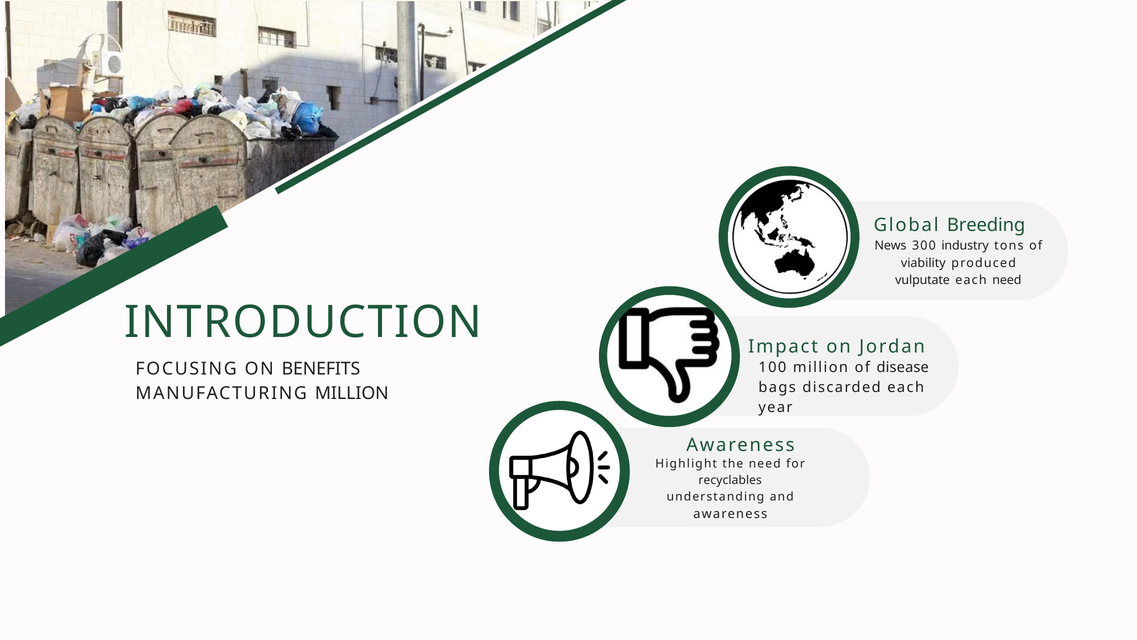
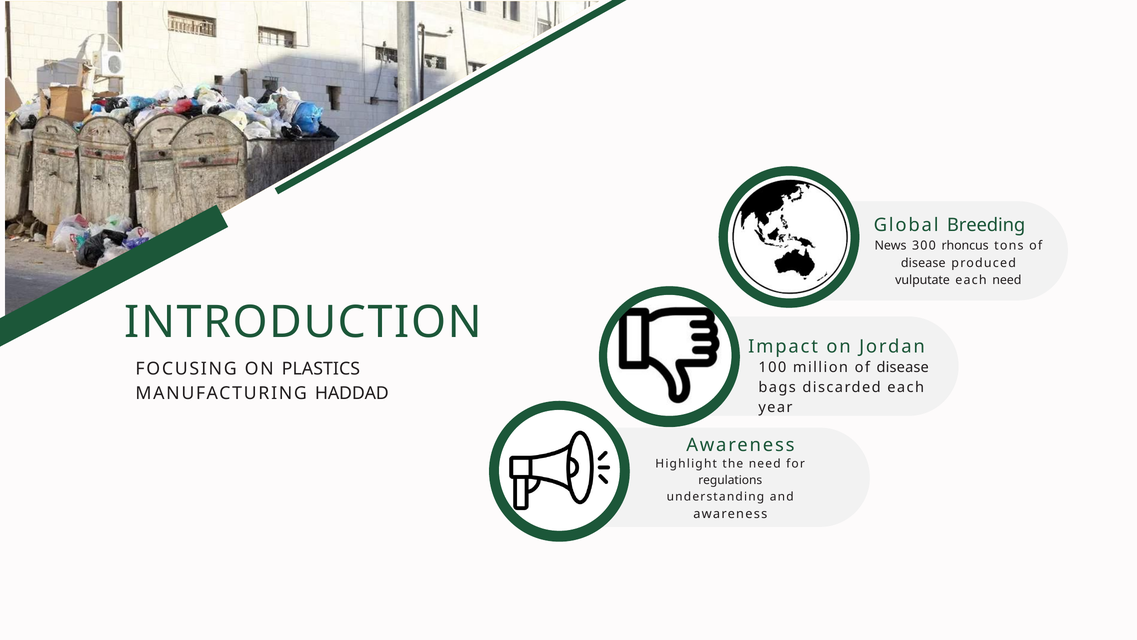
industry: industry -> rhoncus (965, 246)
viability: viability -> disease (923, 263)
BENEFITS: BENEFITS -> PLASTICS (321, 368)
MANUFACTURING MILLION: MILLION -> HADDAD (352, 393)
recyclables: recyclables -> regulations (730, 480)
